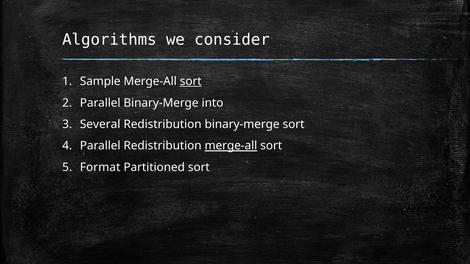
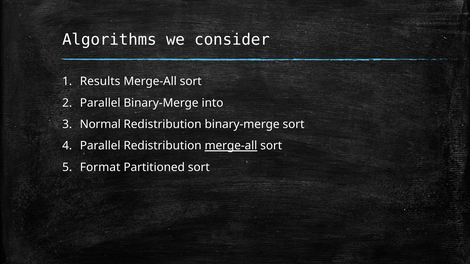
Sample: Sample -> Results (100, 82)
sort underline: present -> none (191, 82)
Several: Several -> Normal (100, 125)
